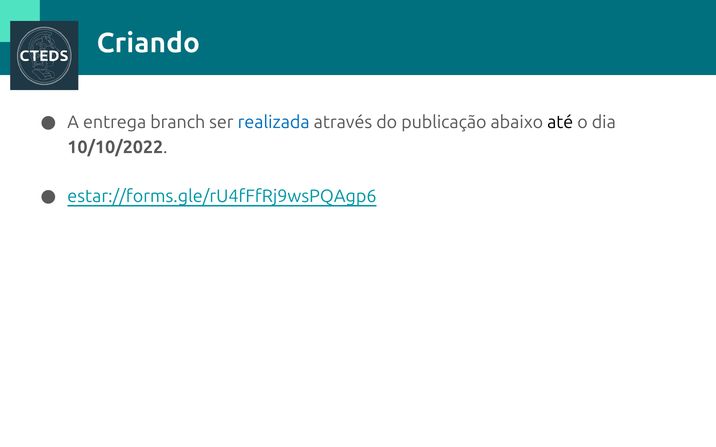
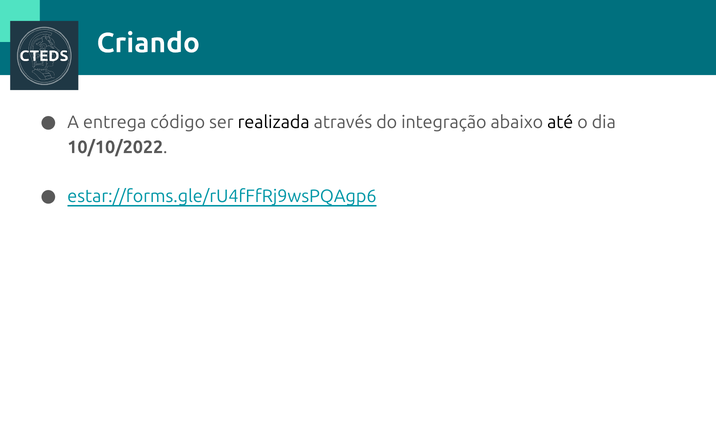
branch: branch -> código (178, 123)
realizada colour: blue -> black (274, 123)
publicação: publicação -> integração (444, 123)
